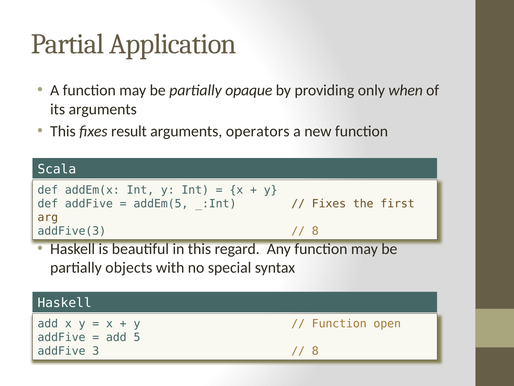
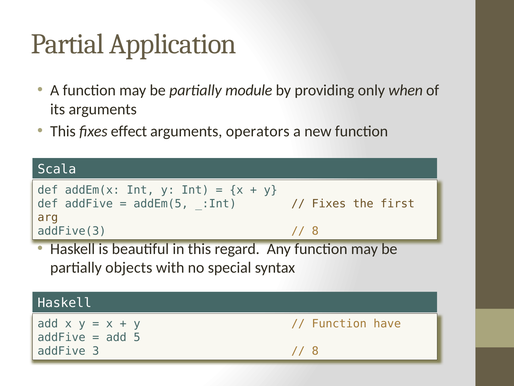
opaque: opaque -> module (249, 90)
result: result -> effect (129, 131)
open: open -> have (387, 323)
